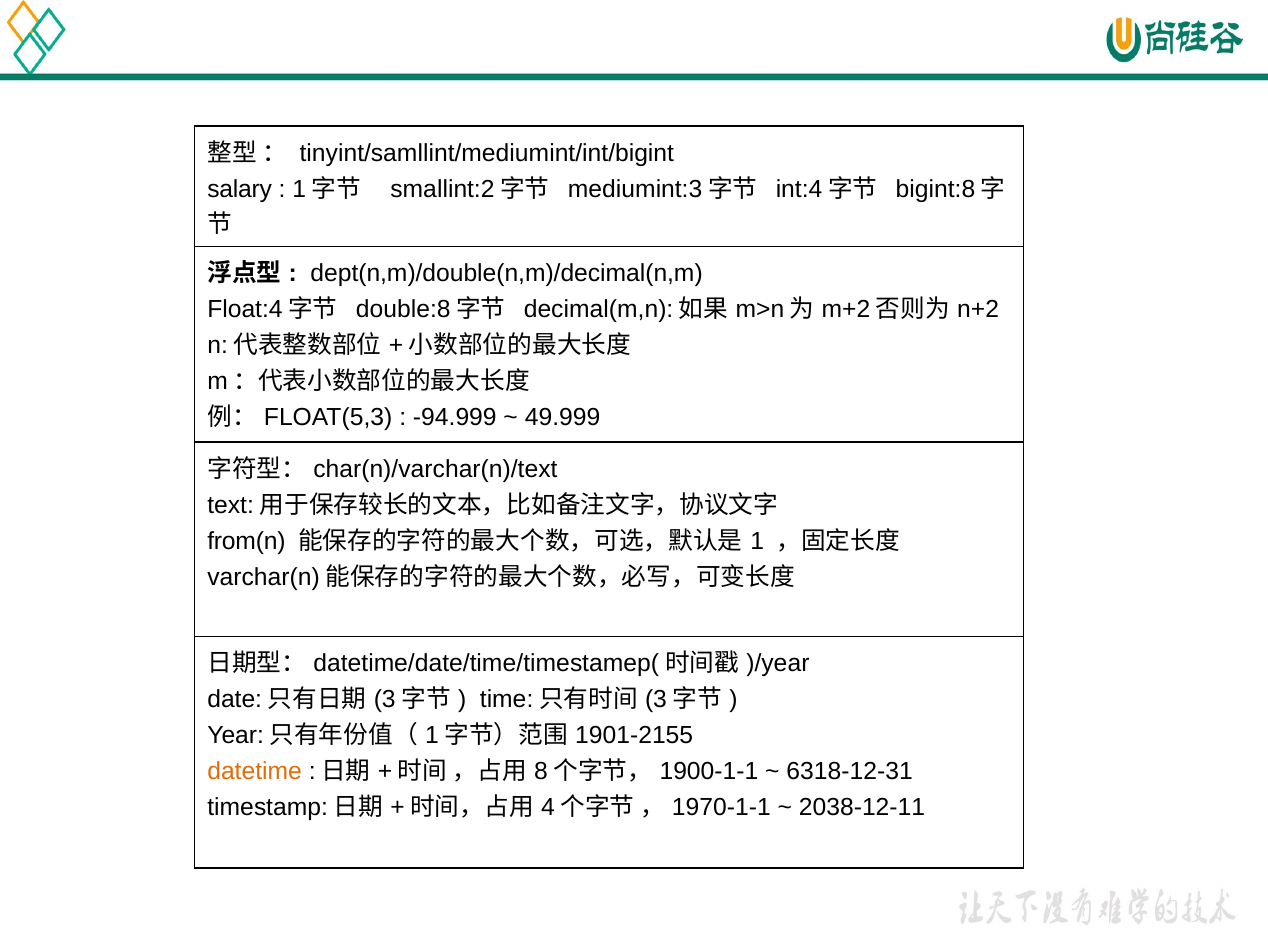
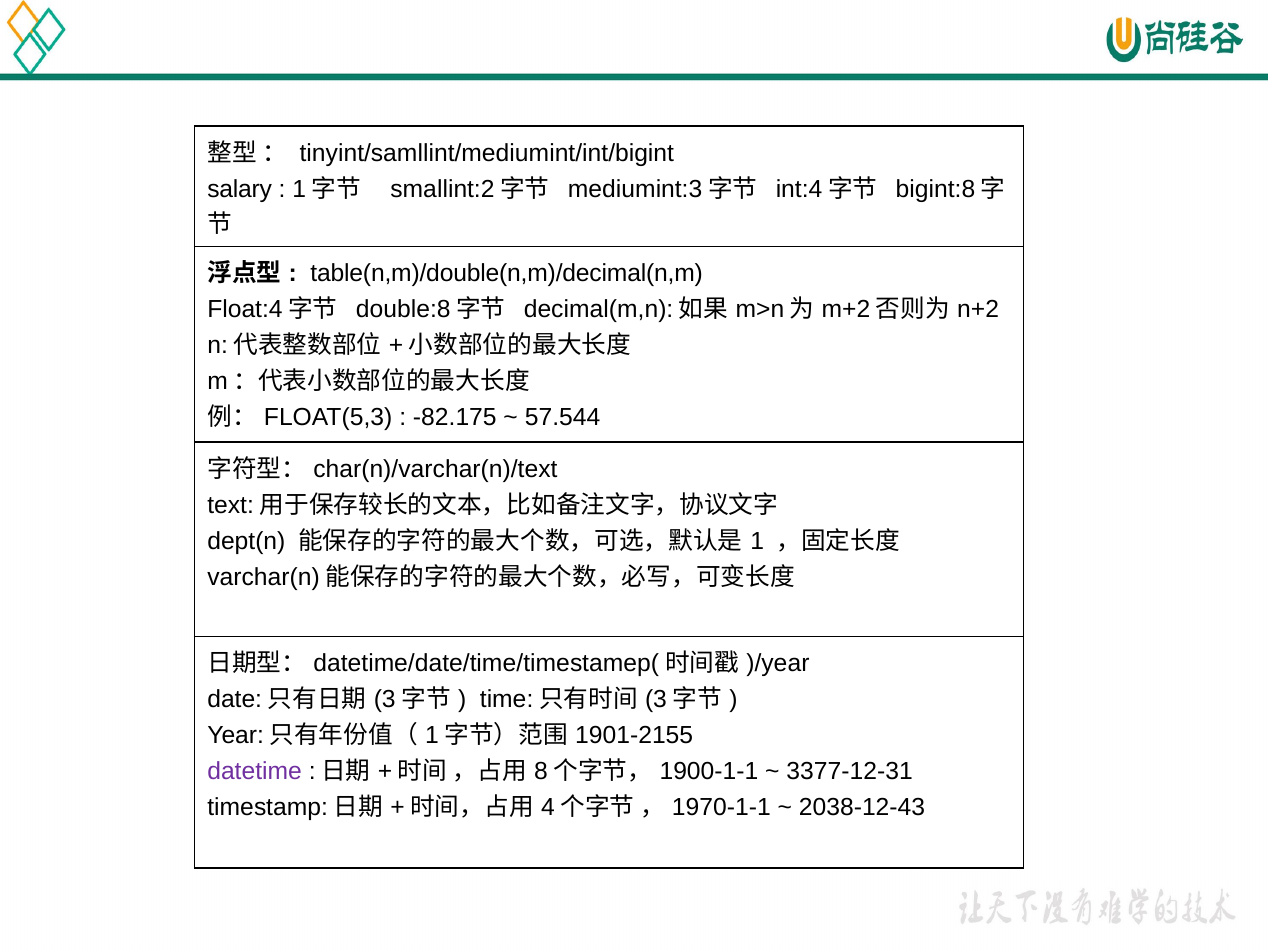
dept(n,m)/double(n,m)/decimal(n,m: dept(n,m)/double(n,m)/decimal(n,m -> table(n,m)/double(n,m)/decimal(n,m (507, 274)
-94.999: -94.999 -> -82.175 (455, 417)
49.999: 49.999 -> 57.544 (563, 417)
from(n: from(n -> dept(n (246, 541)
datetime colour: orange -> purple (255, 771)
6318-12-31: 6318-12-31 -> 3377-12-31 (850, 771)
2038-12-11: 2038-12-11 -> 2038-12-43 (862, 807)
